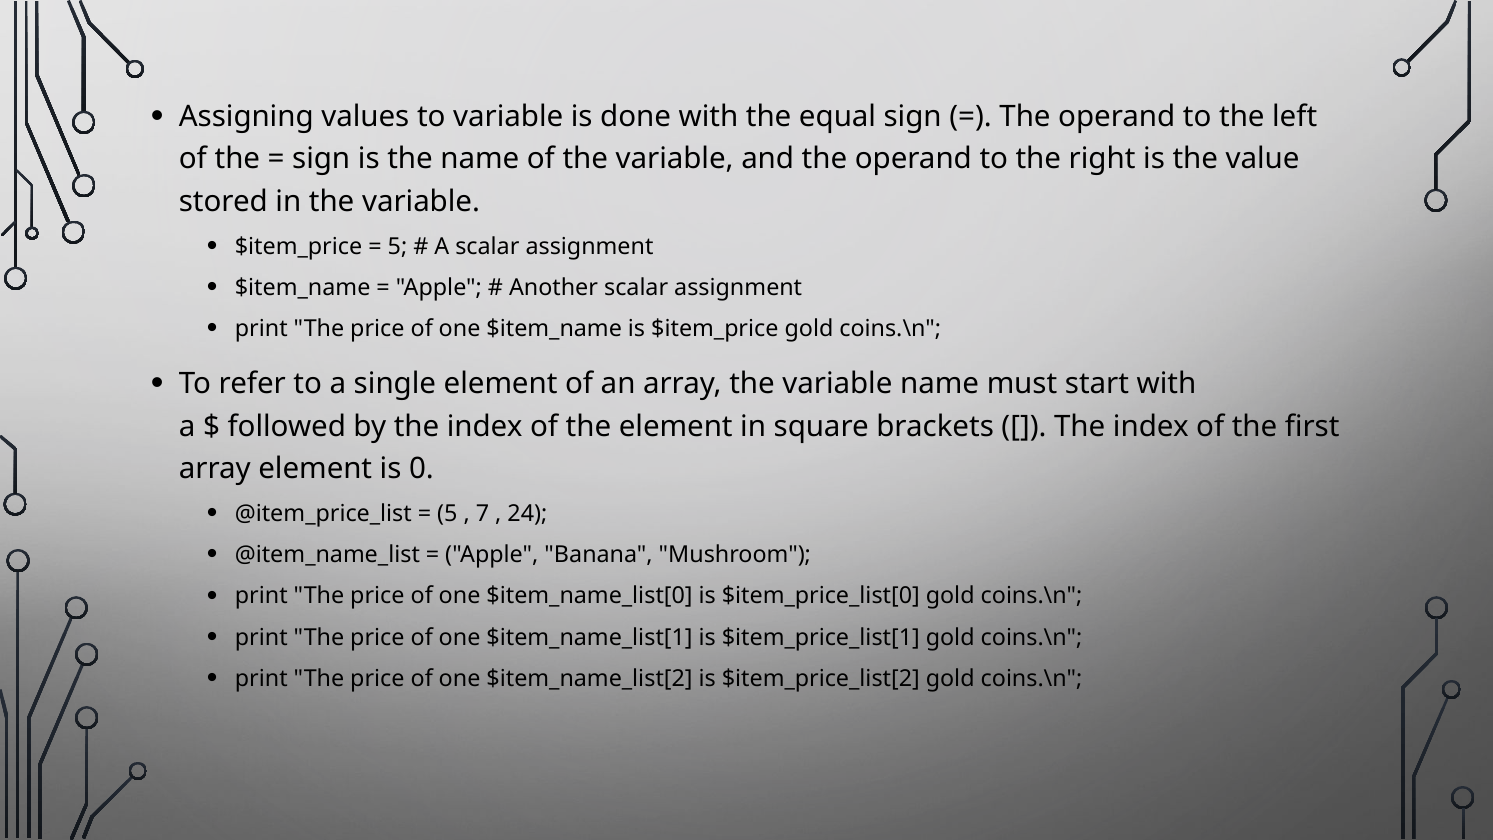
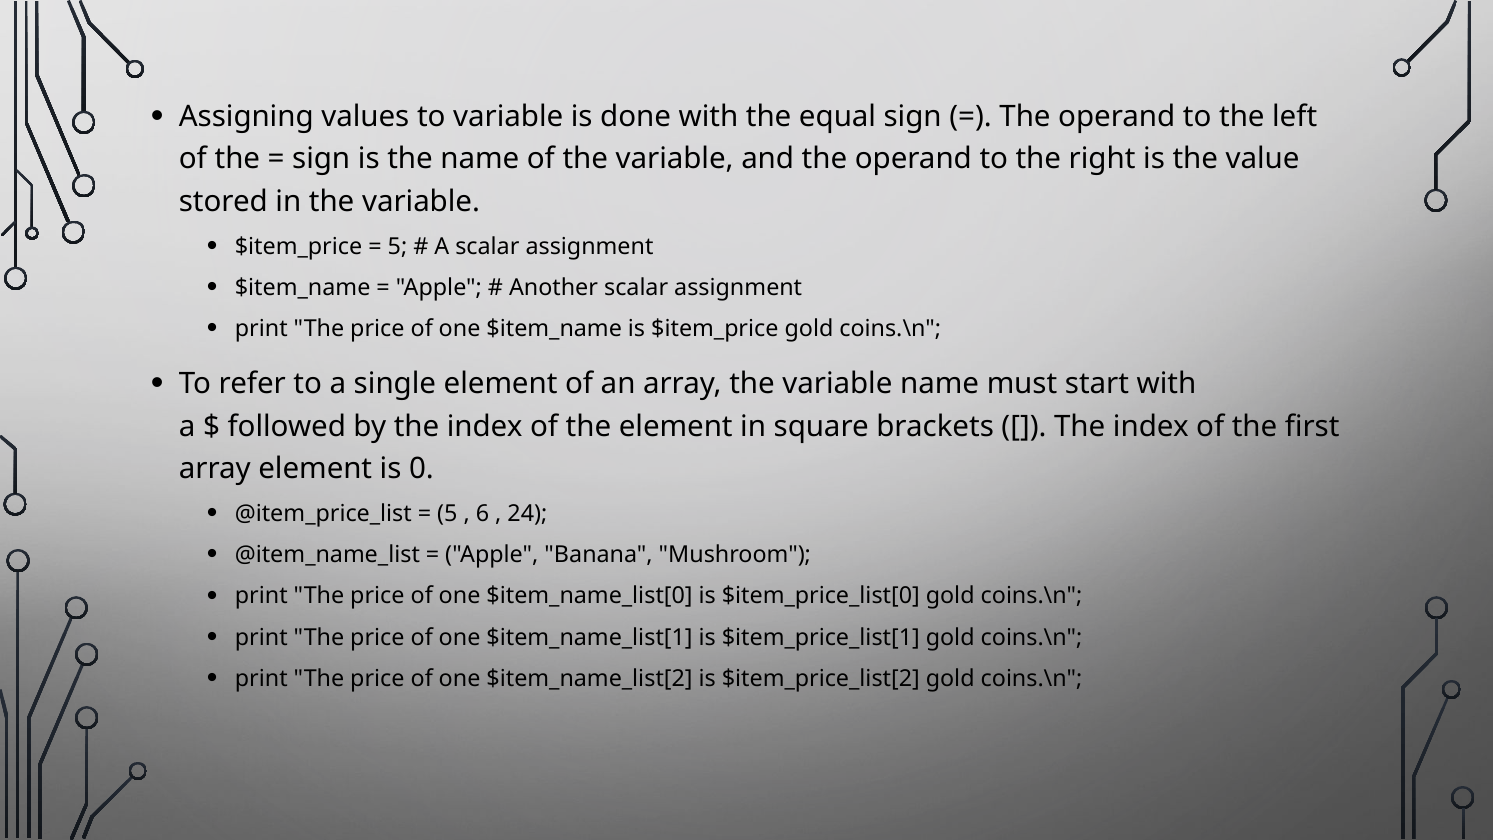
7: 7 -> 6 (482, 513)
